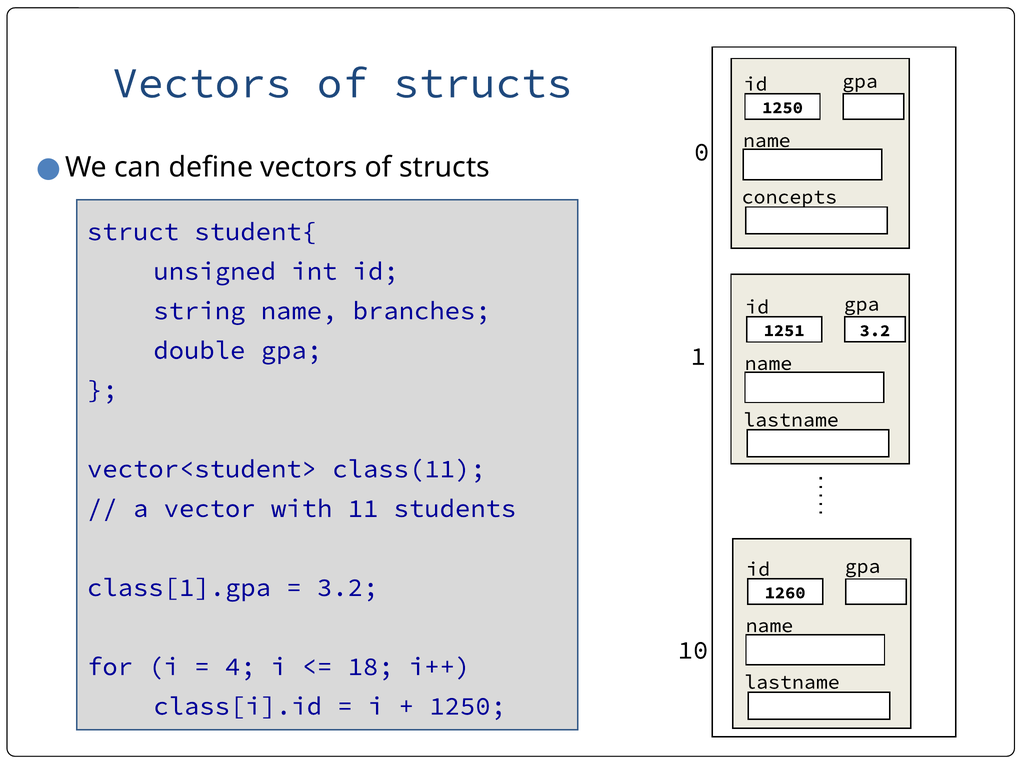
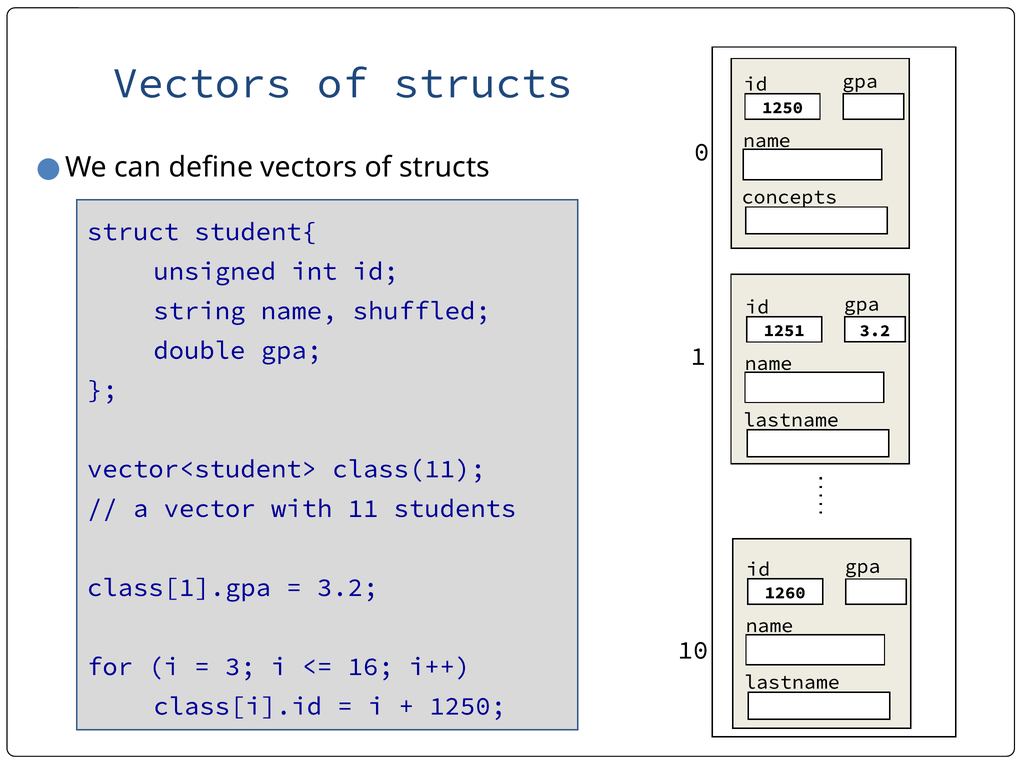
branches: branches -> shuffled (422, 311)
4: 4 -> 3 (240, 666)
18: 18 -> 16 (371, 666)
